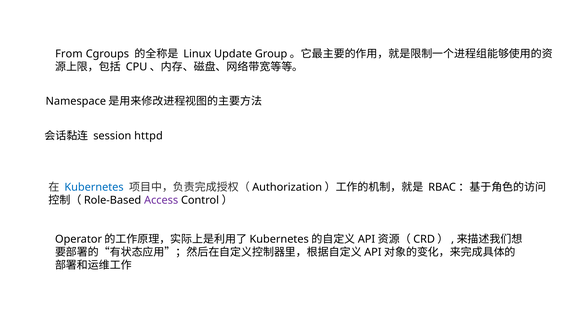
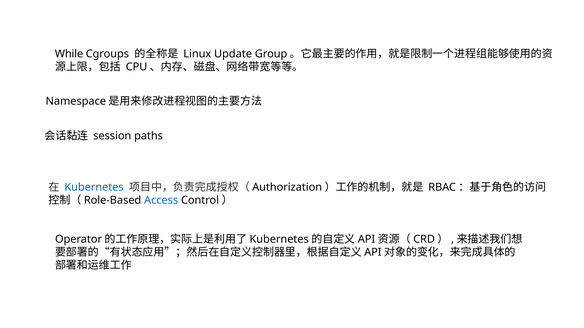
From: From -> While (69, 54)
httpd: httpd -> paths (149, 136)
Access colour: purple -> blue (161, 201)
